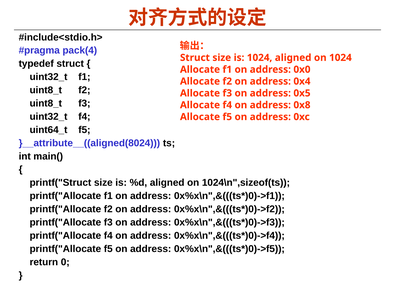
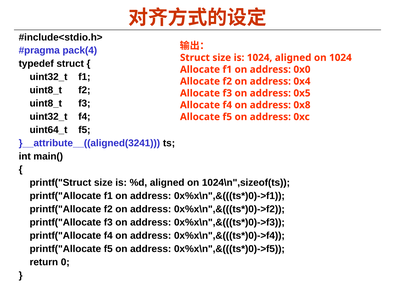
}__attribute__((aligned(8024: }__attribute__((aligned(8024 -> }__attribute__((aligned(3241 (89, 143)
